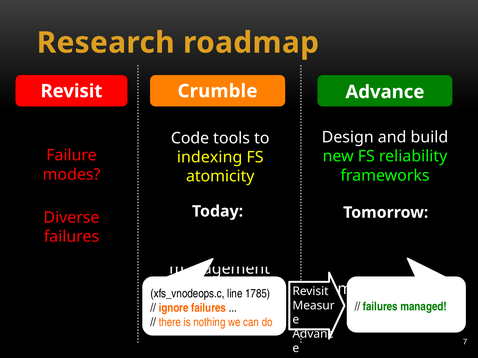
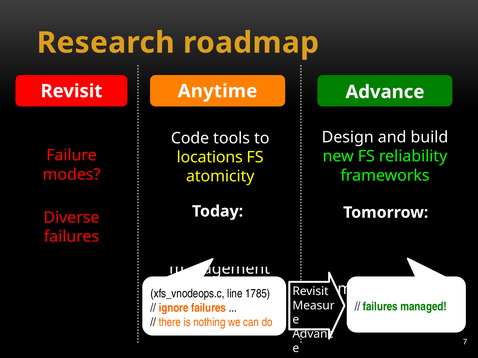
Crumble: Crumble -> Anytime (218, 91)
indexing: indexing -> locations (210, 157)
